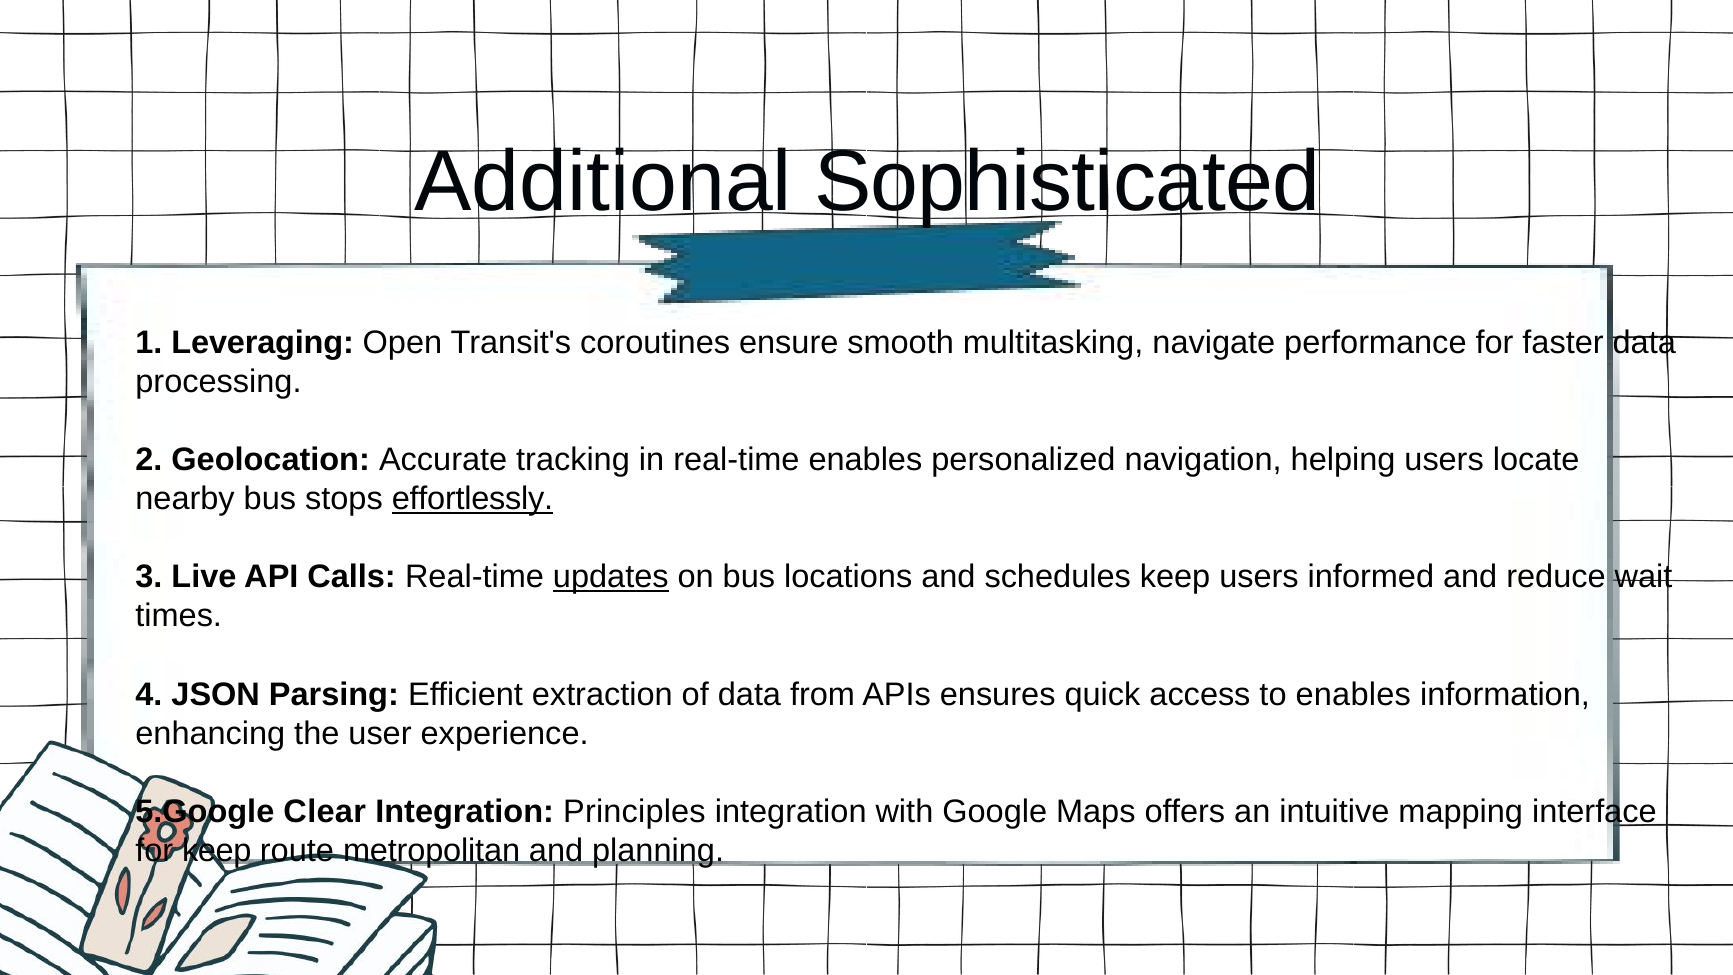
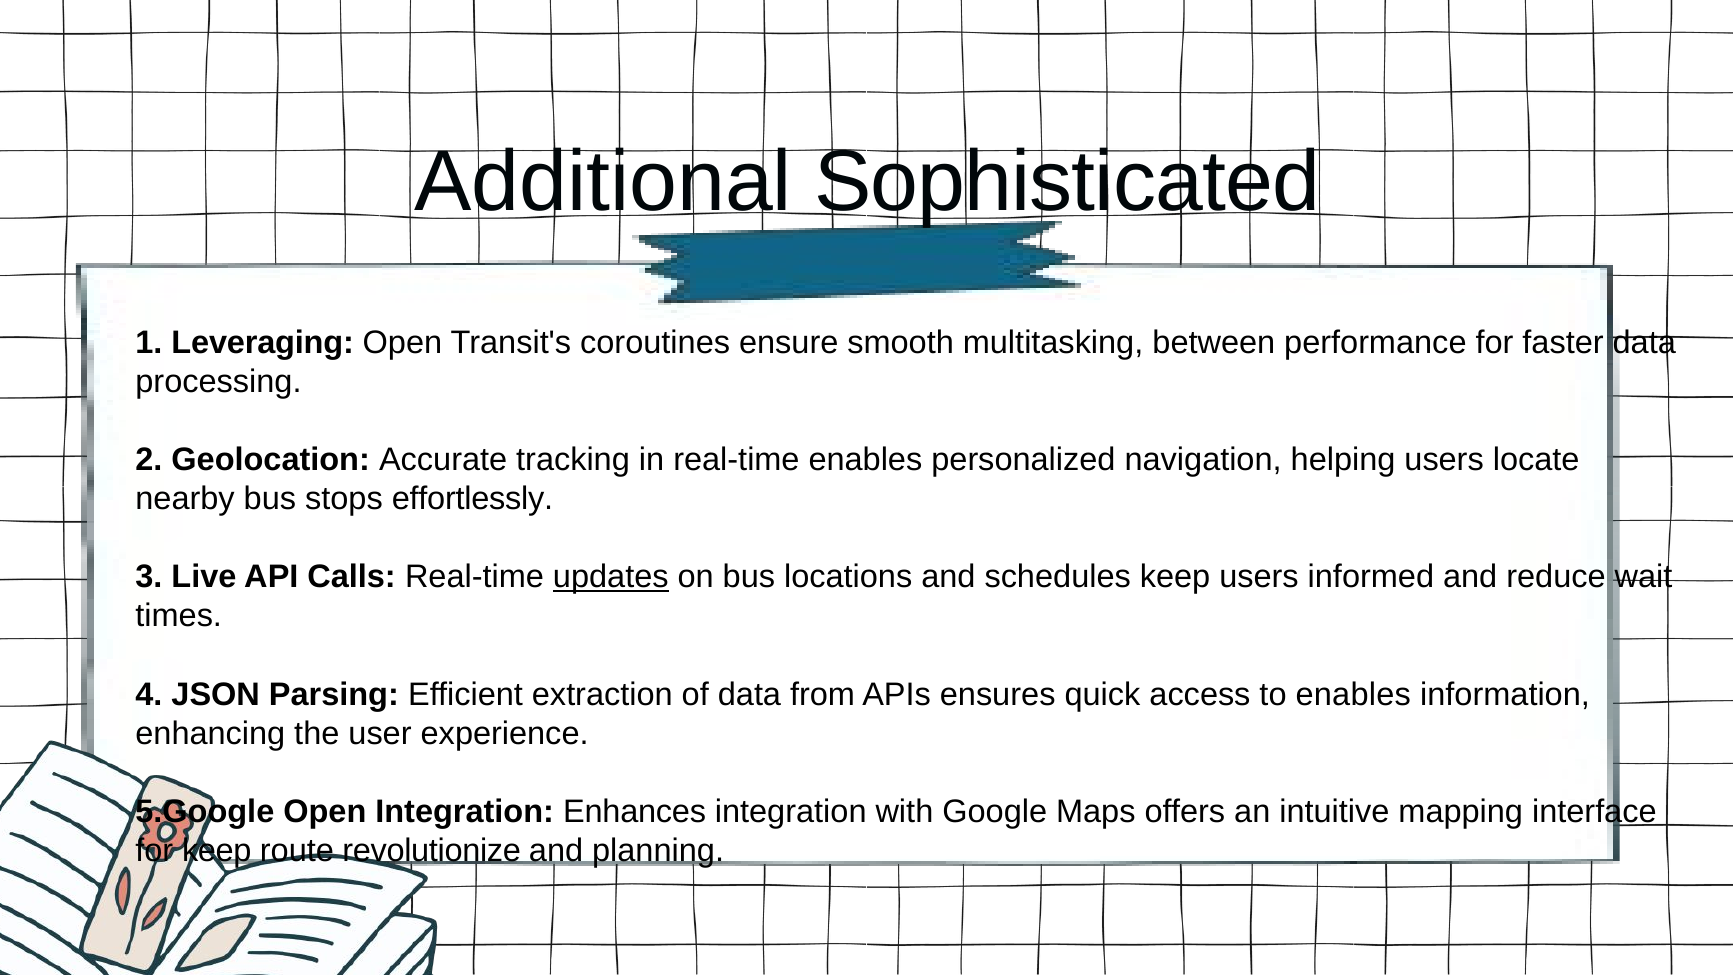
navigate: navigate -> between (1214, 343)
effortlessly underline: present -> none (473, 499)
5.Google Clear: Clear -> Open (325, 811)
Principles: Principles -> Enhances (635, 811)
metropolitan: metropolitan -> revolutionize (432, 850)
